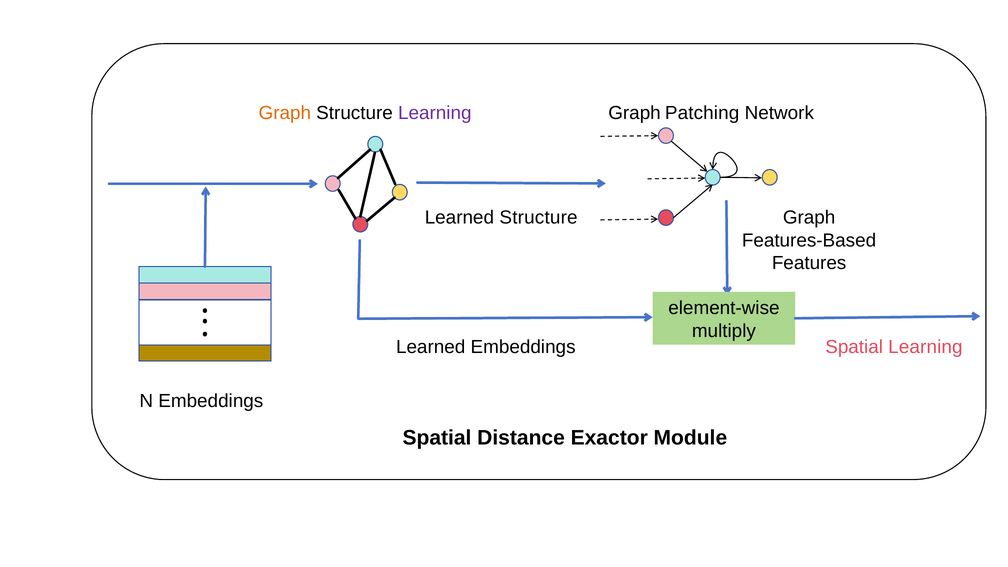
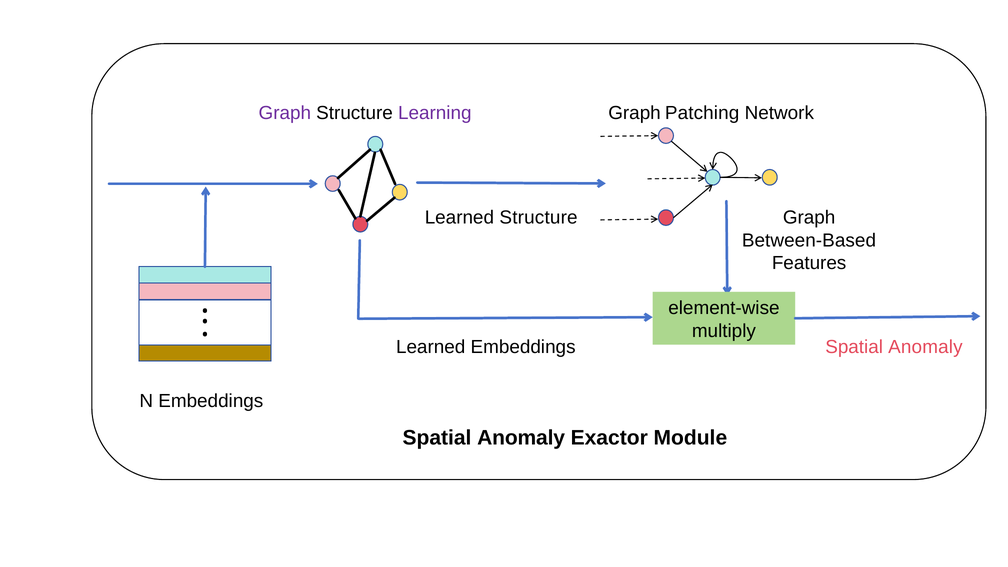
Graph colour: orange -> purple (285, 113)
Features-Based: Features-Based -> Between-Based (809, 240)
Learning: Learning -> Anomaly (925, 347)
Distance: Distance -> Anomaly (521, 438)
